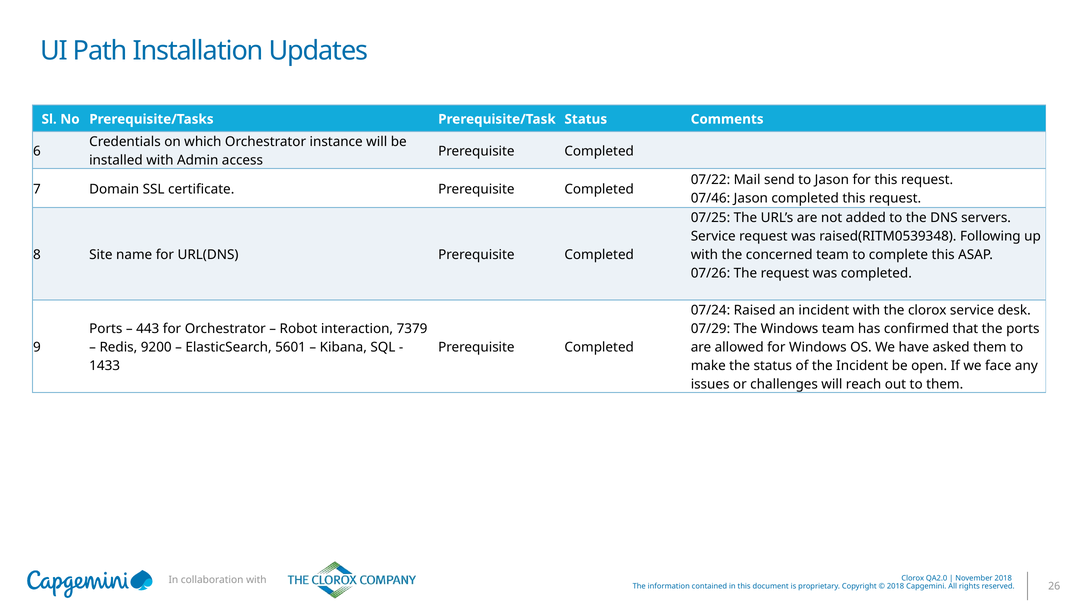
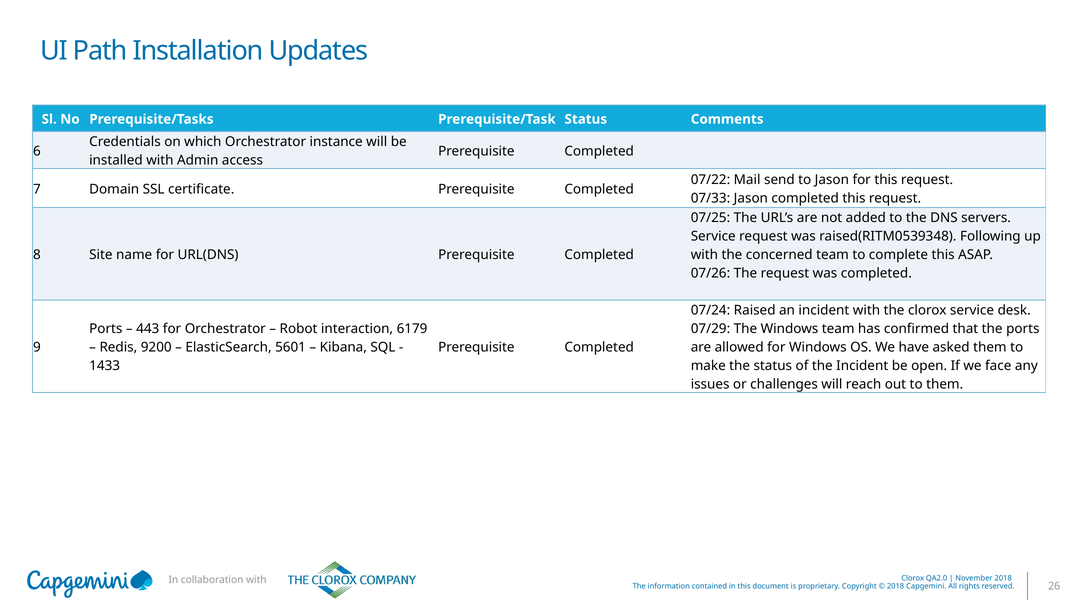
07/46: 07/46 -> 07/33 (711, 198)
7379: 7379 -> 6179 (412, 329)
